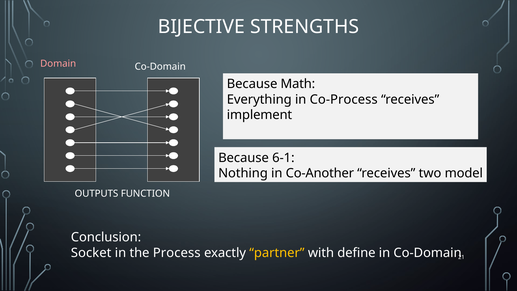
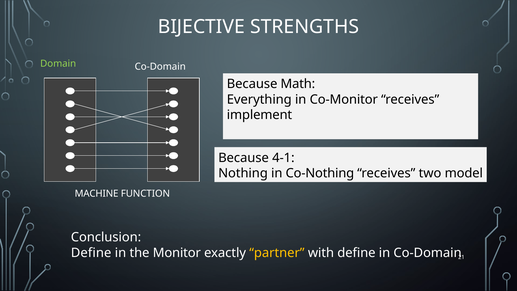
Domain colour: pink -> light green (58, 64)
Co-Process: Co-Process -> Co-Monitor (344, 99)
6-1: 6-1 -> 4-1 (283, 158)
Co-Another: Co-Another -> Co-Nothing (320, 173)
OUTPUTS: OUTPUTS -> MACHINE (97, 193)
Socket: Socket -> Define (91, 253)
Process: Process -> Monitor (177, 253)
